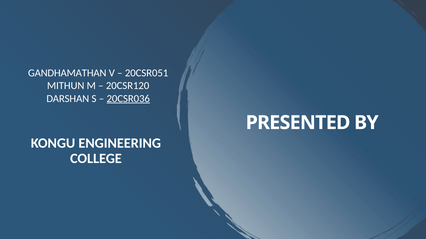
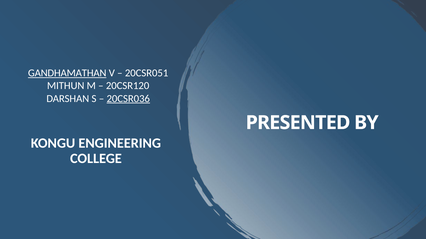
GANDHAMATHAN underline: none -> present (67, 73)
